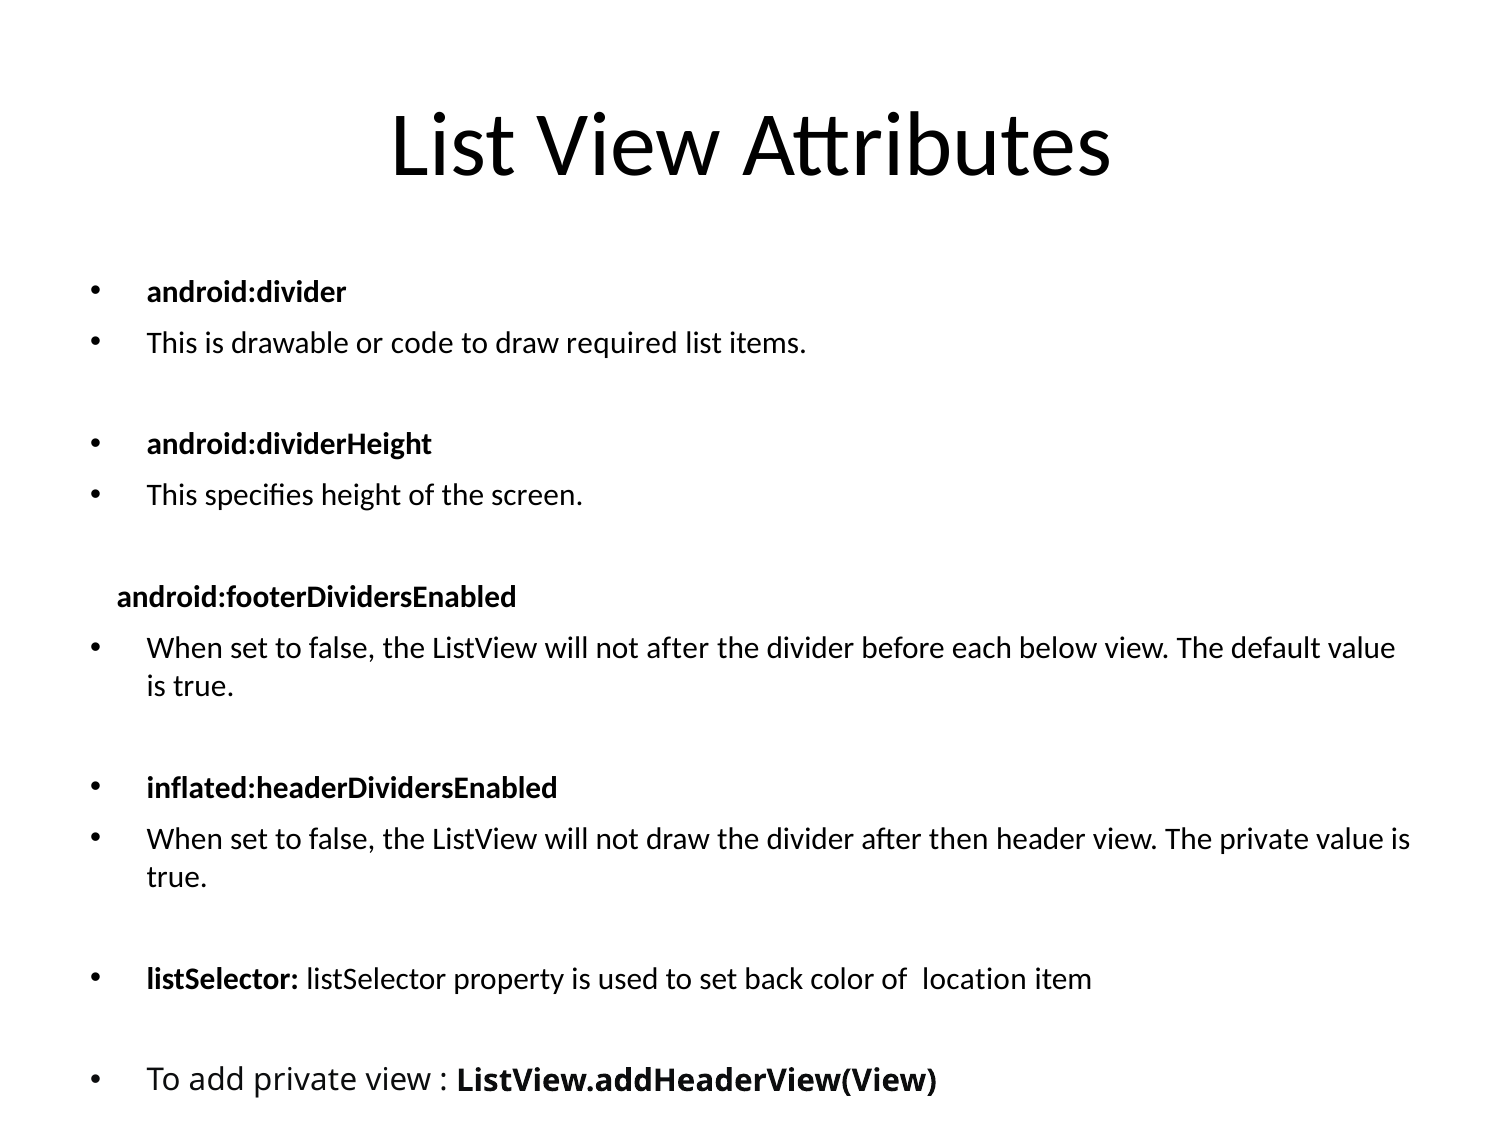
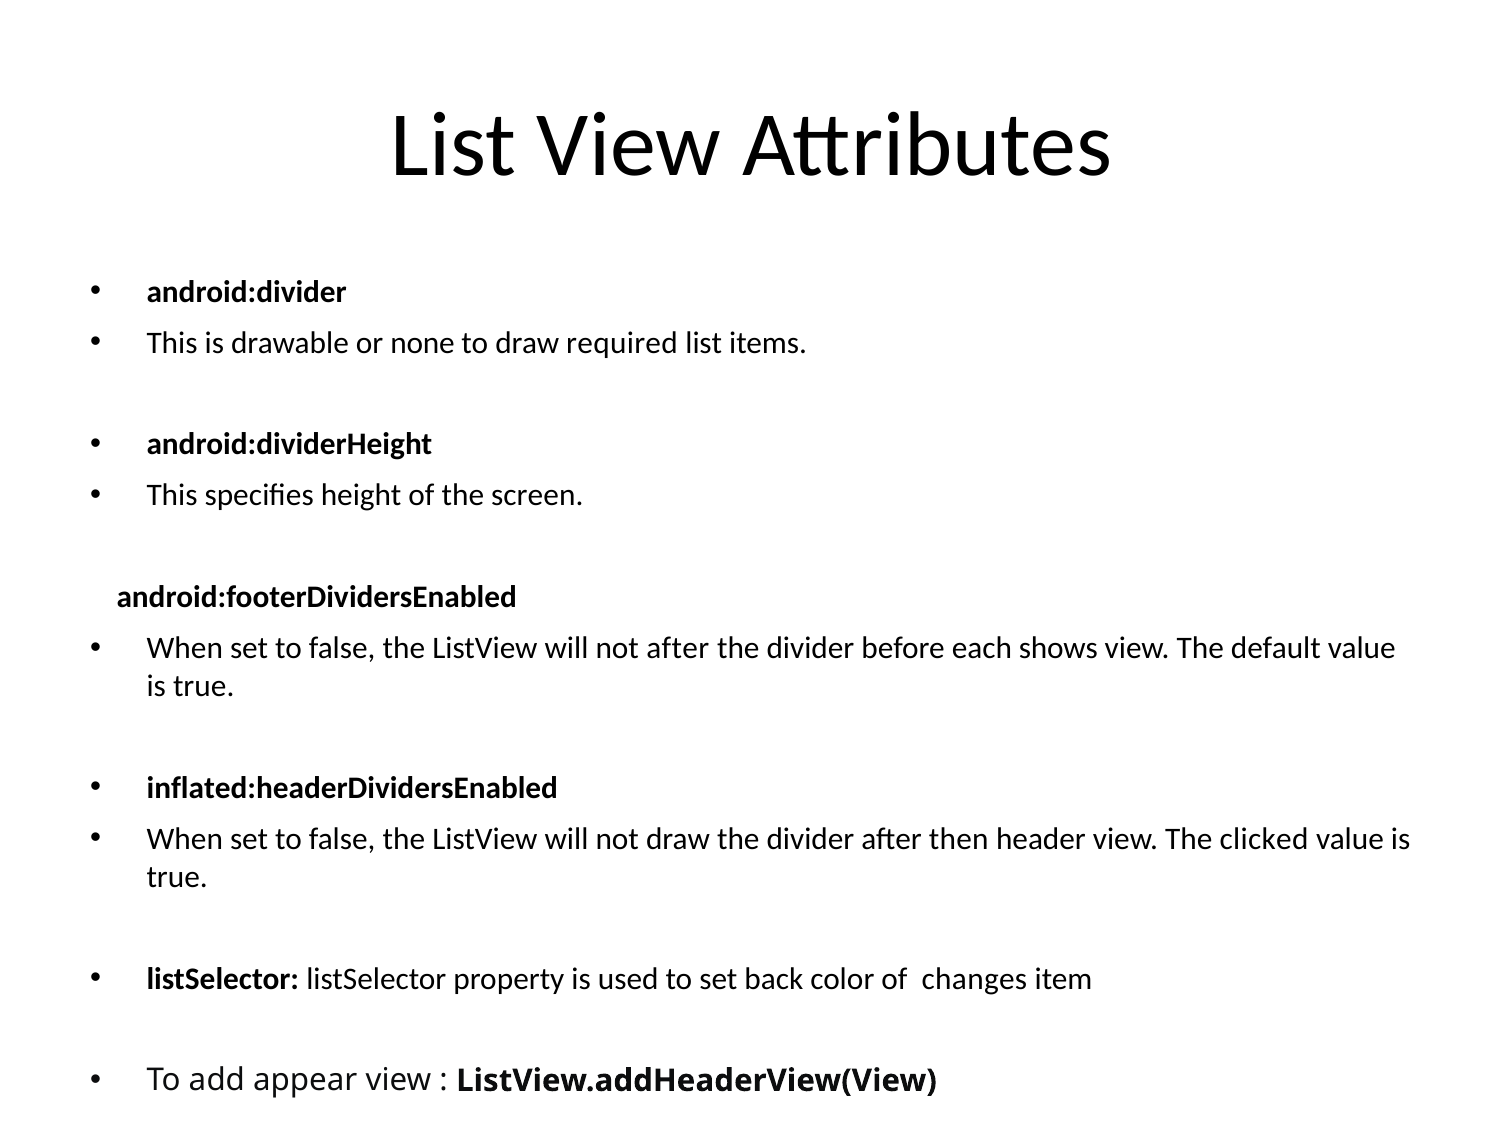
code: code -> none (423, 343)
below: below -> shows (1058, 649)
The private: private -> clicked (1264, 839)
location: location -> changes (974, 979)
add private: private -> appear (305, 1081)
